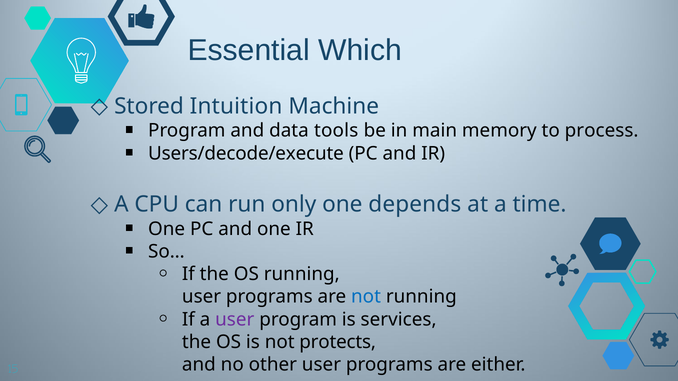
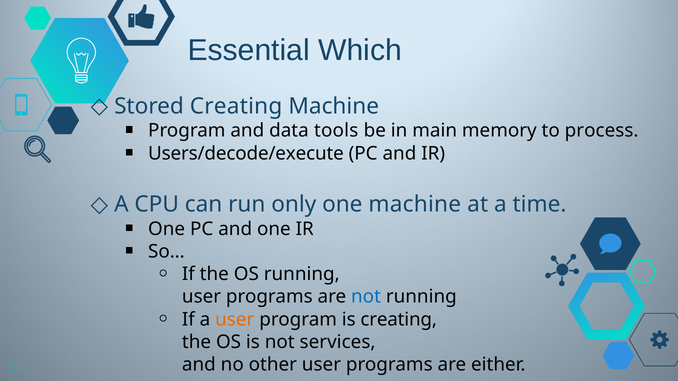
Stored Intuition: Intuition -> Creating (236, 106)
one depends: depends -> machine (415, 205)
user colour: purple -> orange (235, 320)
is services: services -> creating (399, 320)
protects: protects -> services (338, 342)
